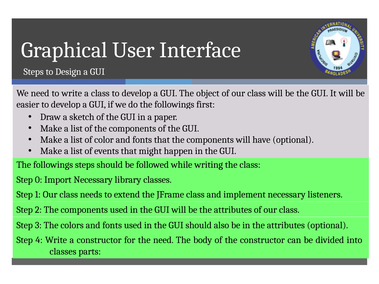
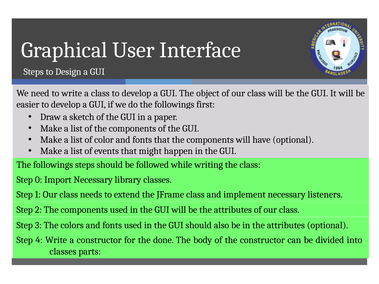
the need: need -> done (163, 240)
